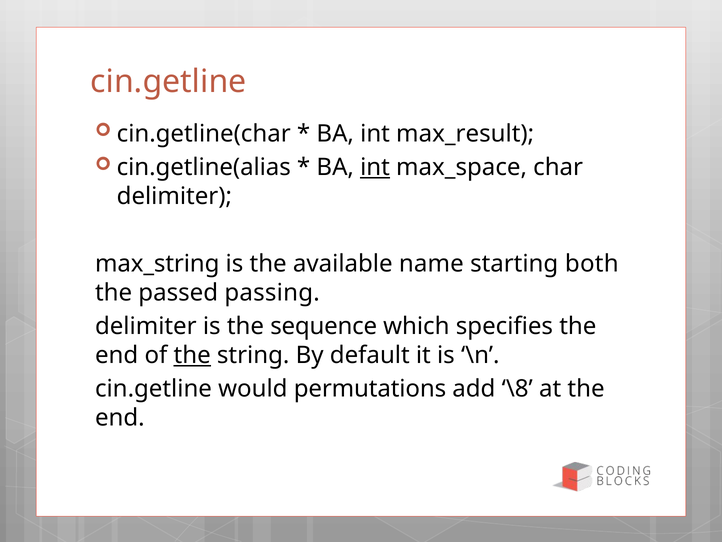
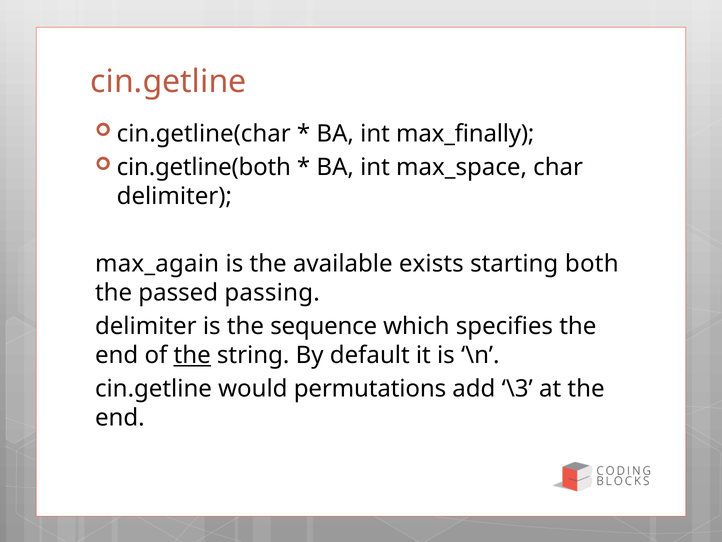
max_result: max_result -> max_finally (465, 134)
cin.getline(alias: cin.getline(alias -> cin.getline(both (204, 167)
int underline: present -> none (375, 167)
max_string: max_string -> max_again (157, 264)
name: name -> exists (431, 264)
\8: \8 -> \3 (517, 389)
